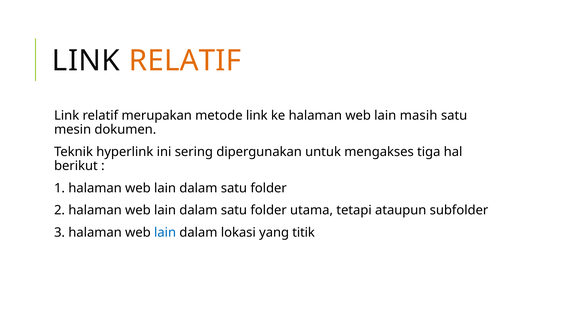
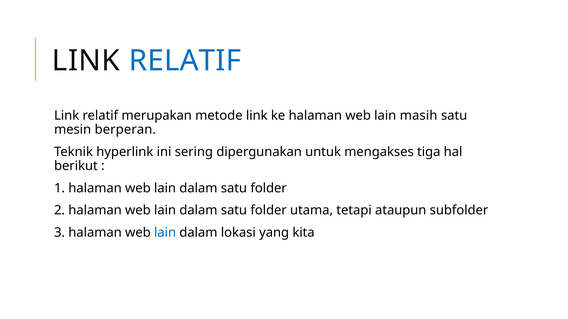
RELATIF colour: orange -> blue (185, 61)
dokumen: dokumen -> berperan (125, 130)
titik: titik -> kita (304, 233)
